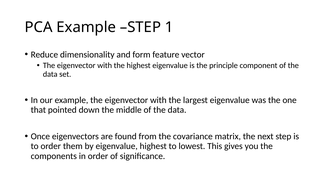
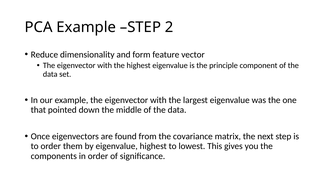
1: 1 -> 2 (169, 27)
